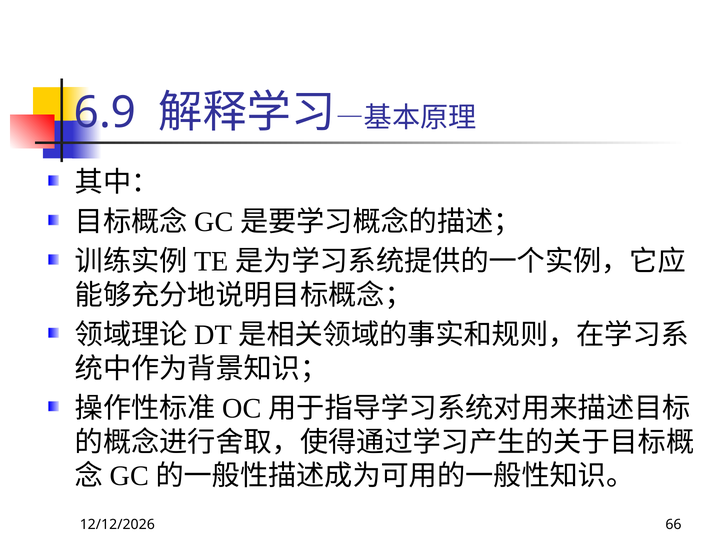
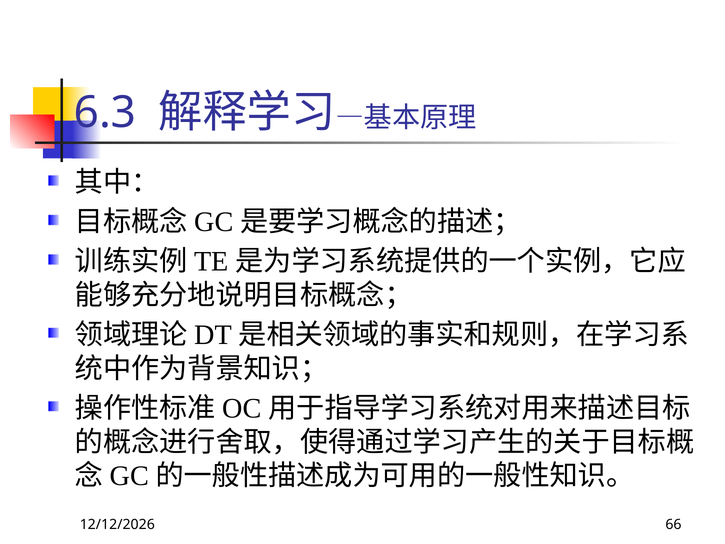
6.9: 6.9 -> 6.3 (105, 112)
